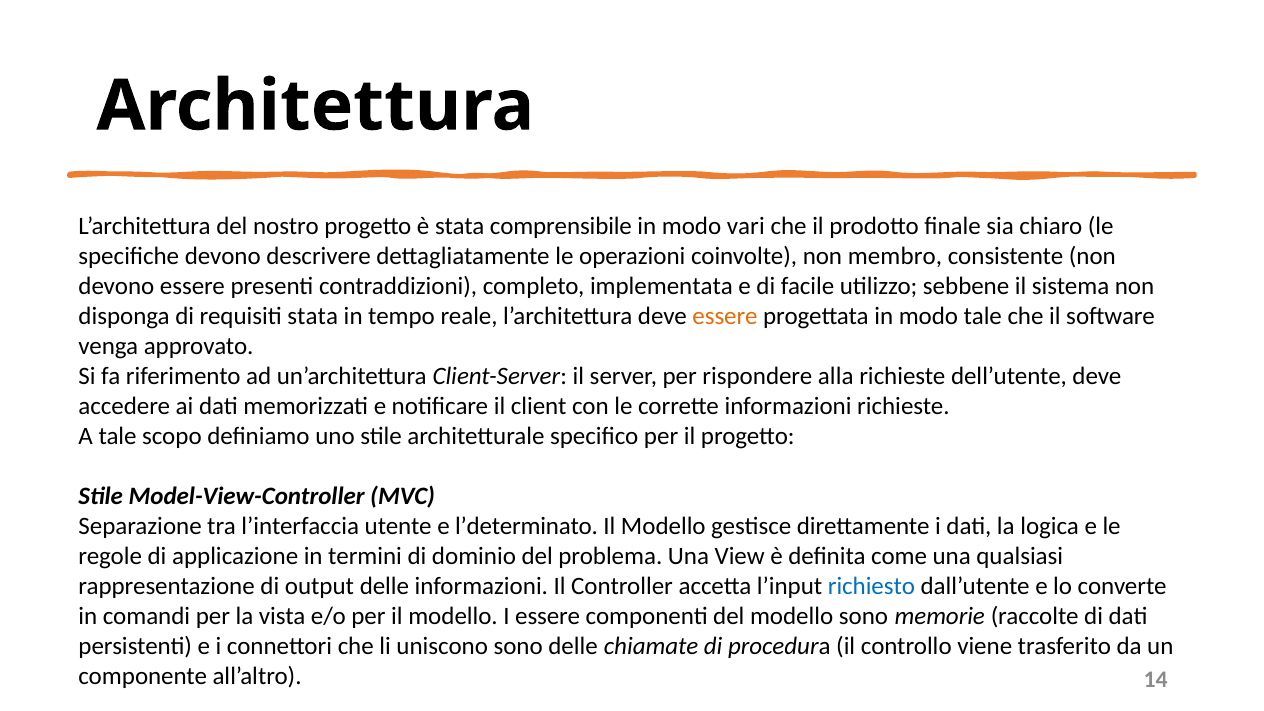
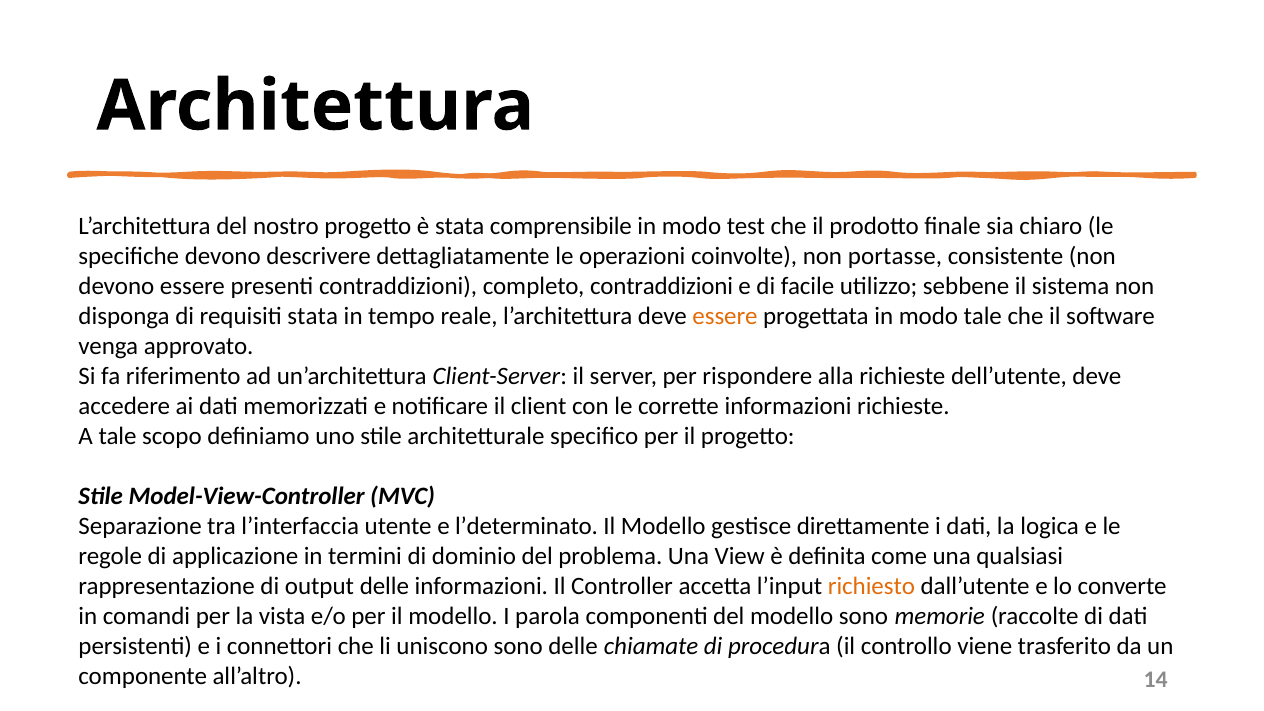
vari: vari -> test (746, 227)
membro: membro -> portasse (895, 257)
completo implementata: implementata -> contraddizioni (662, 287)
richiesto colour: blue -> orange (871, 587)
I essere: essere -> parola (548, 617)
